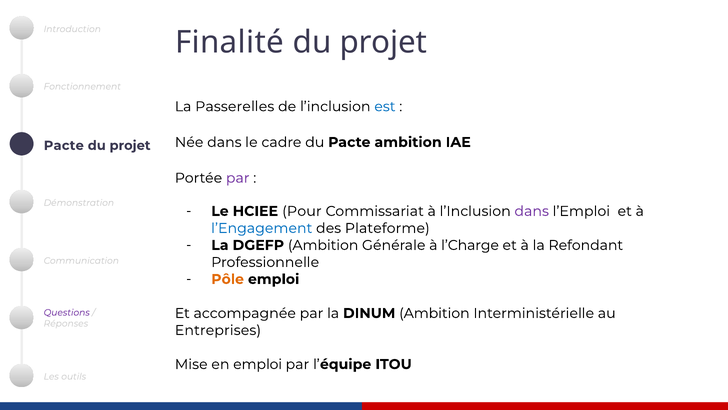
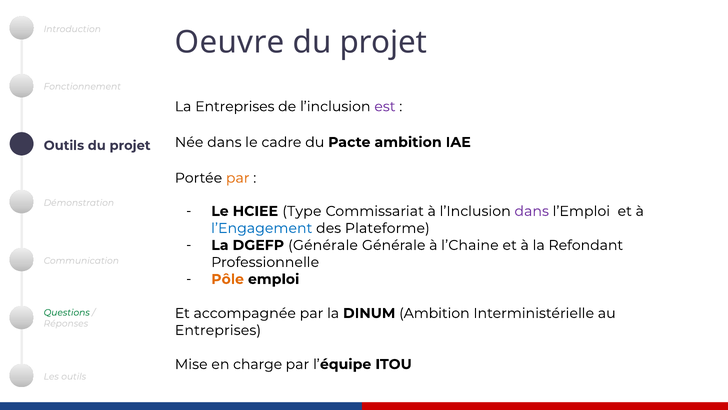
Finalité: Finalité -> Oeuvre (230, 42)
La Passerelles: Passerelles -> Entreprises (235, 106)
est colour: blue -> purple (385, 106)
Pacte: Pacte -> Outils (64, 145)
par colour: purple -> orange (238, 178)
Pour: Pour -> Type (302, 211)
DGEFP Ambition: Ambition -> Générale (323, 245)
l’Charge: l’Charge -> l’Chaine (470, 245)
Questions colour: purple -> green (67, 312)
en emploi: emploi -> charge (258, 364)
